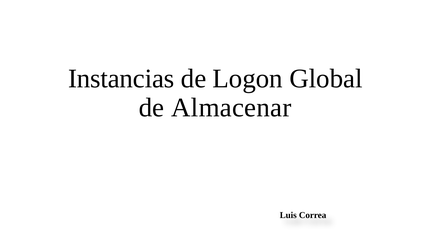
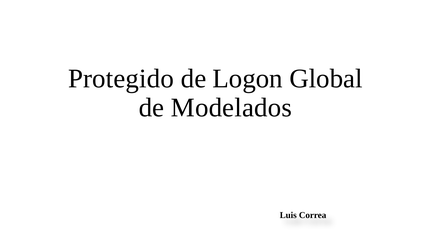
Instancias: Instancias -> Protegido (121, 79)
Almacenar: Almacenar -> Modelados (231, 108)
